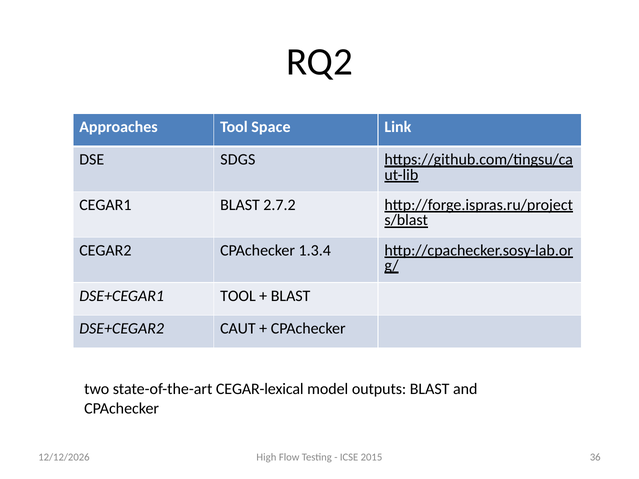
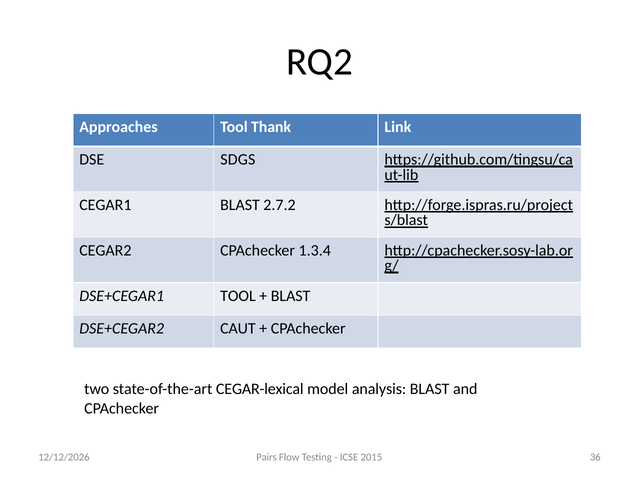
Space: Space -> Thank (271, 127)
outputs: outputs -> analysis (379, 389)
High: High -> Pairs (267, 458)
